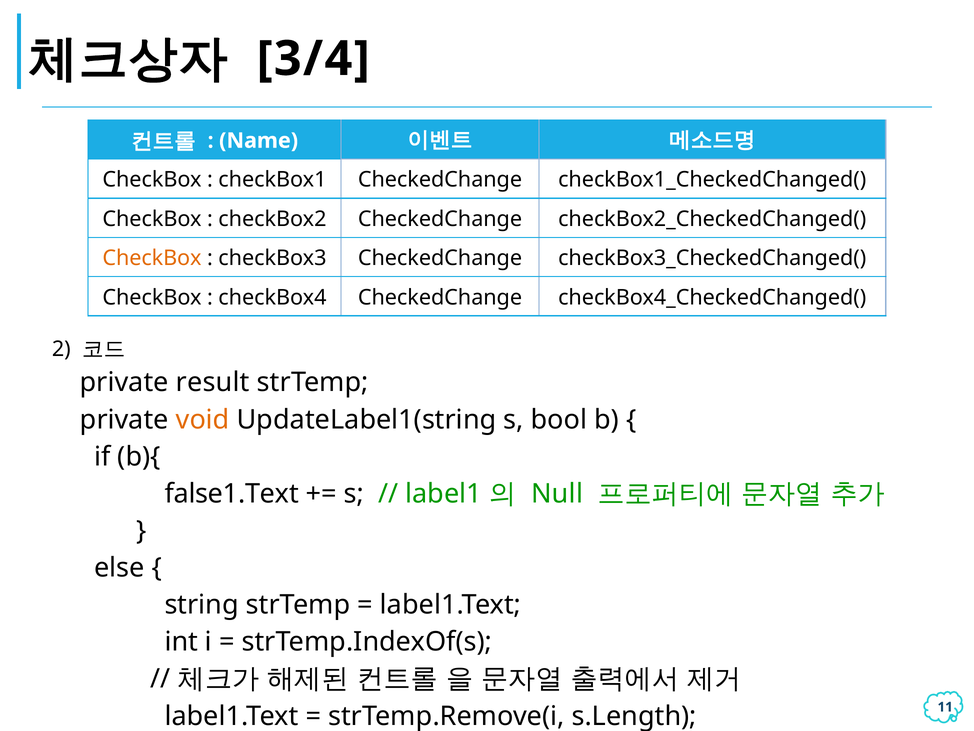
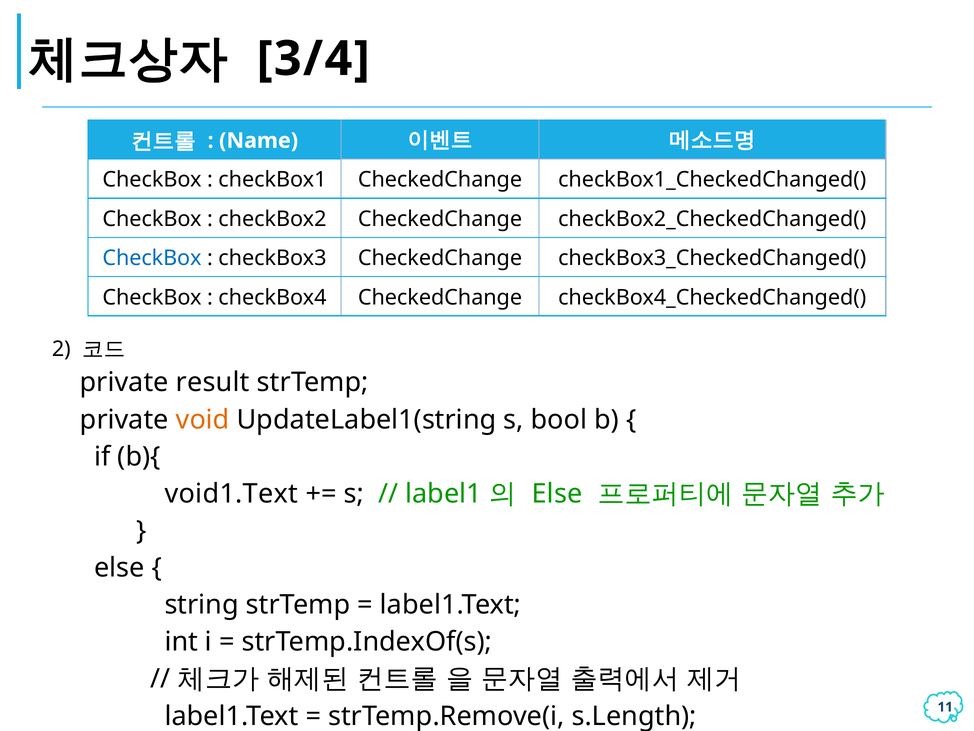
CheckBox colour: orange -> blue (152, 258)
false1.Text: false1.Text -> void1.Text (231, 493)
Null: Null -> Else (557, 493)
